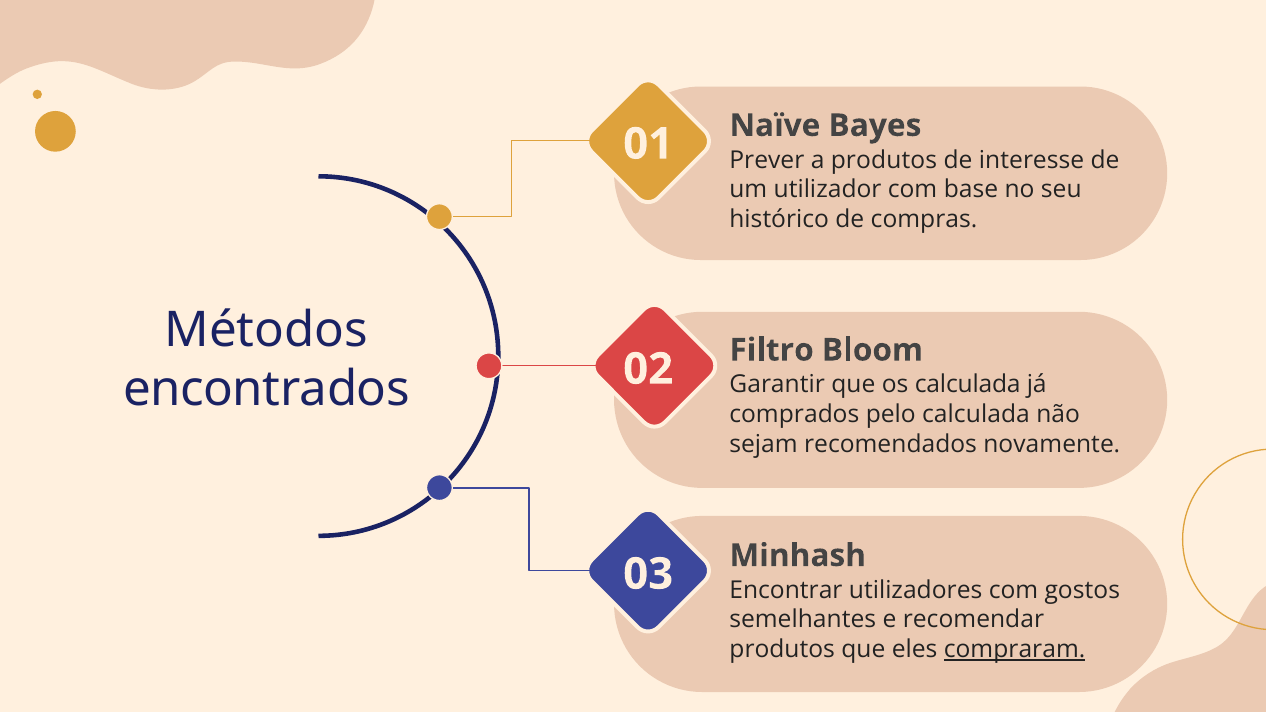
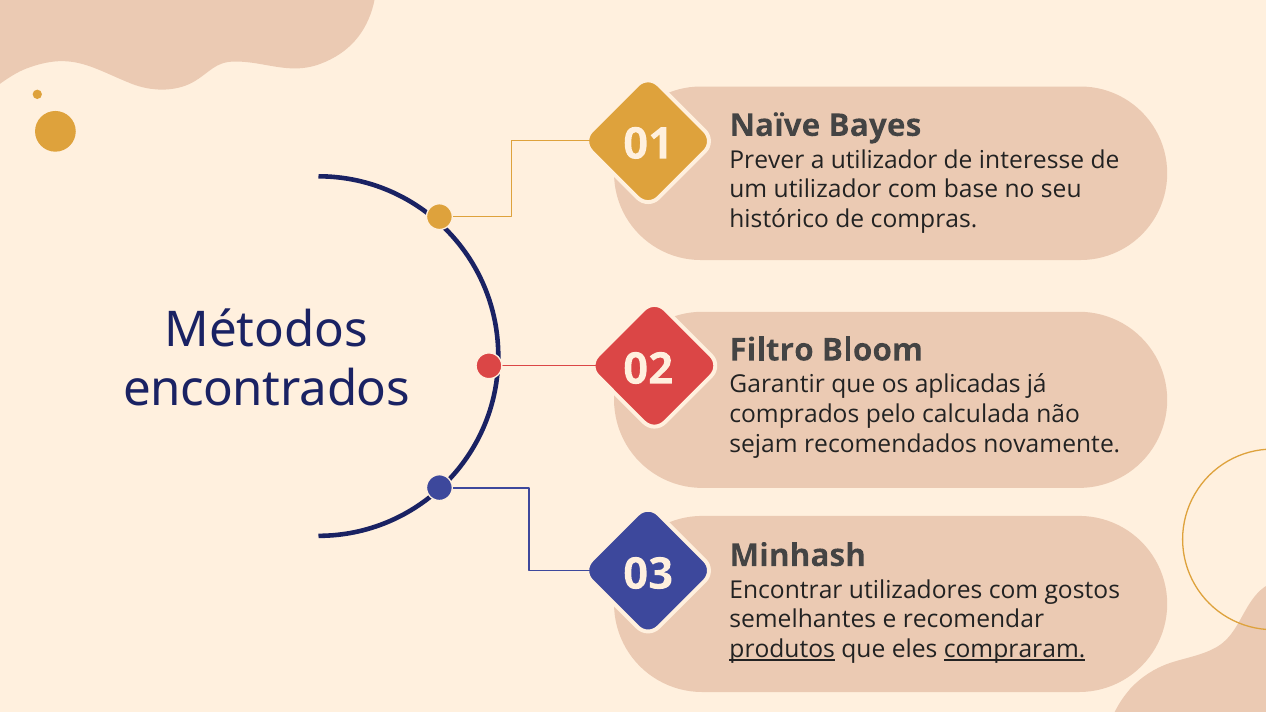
a produtos: produtos -> utilizador (884, 160)
os calculada: calculada -> aplicadas (968, 385)
produtos underline: none -> present (782, 650)
